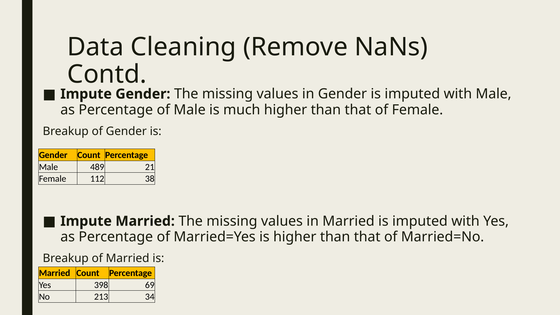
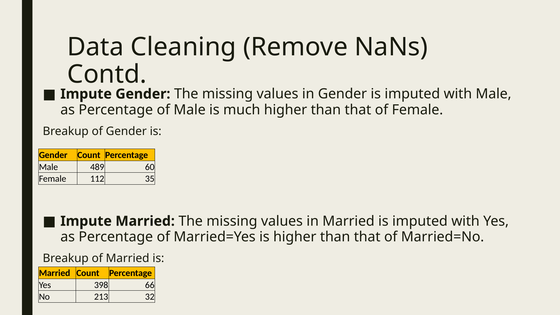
21: 21 -> 60 (150, 167)
38: 38 -> 35 (150, 179)
69: 69 -> 66 (150, 285)
34: 34 -> 32 (150, 297)
